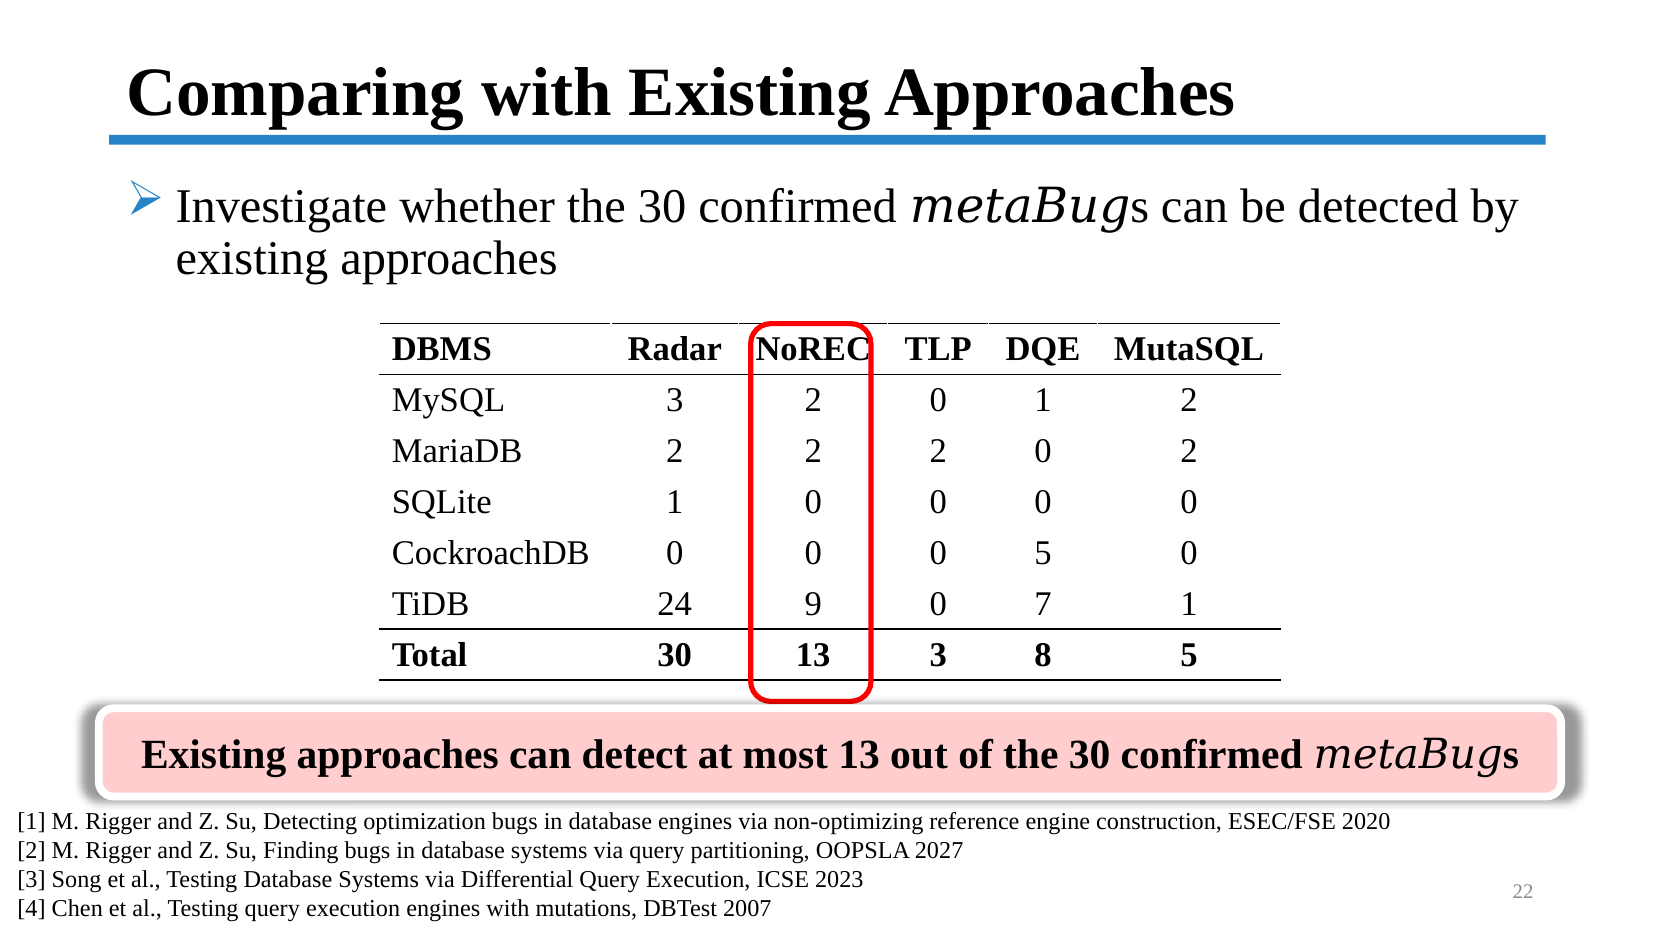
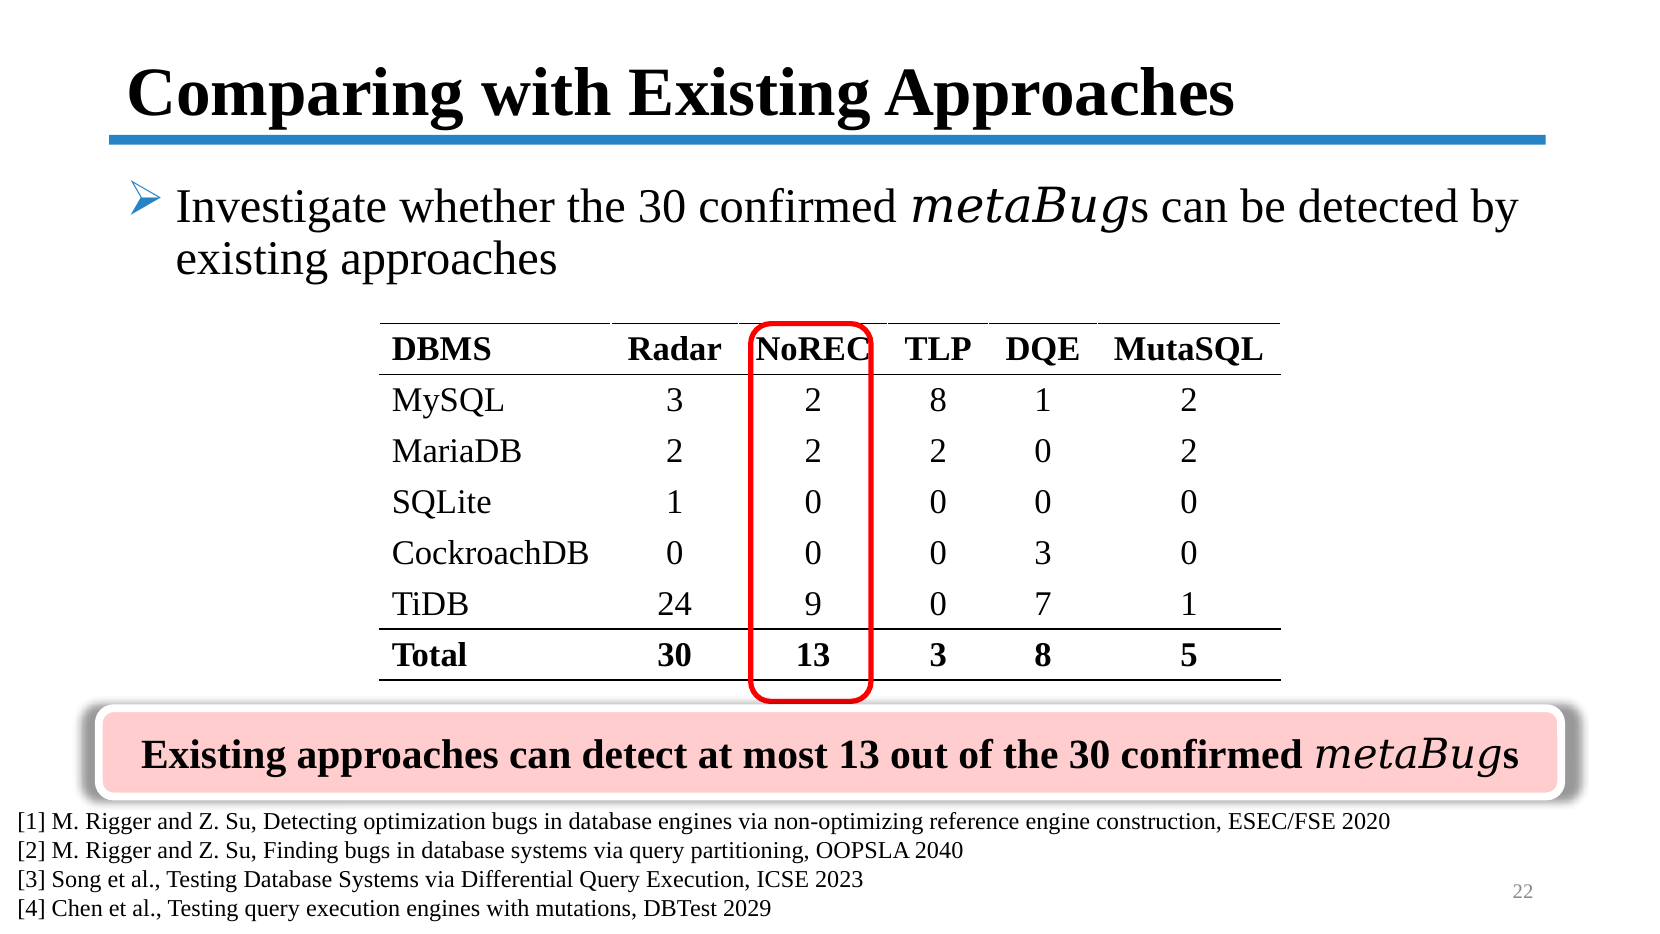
3 2 0: 0 -> 8 (938, 400)
0 5: 5 -> 3 (1043, 553)
2027: 2027 -> 2040 (939, 850)
2007: 2007 -> 2029 (747, 908)
